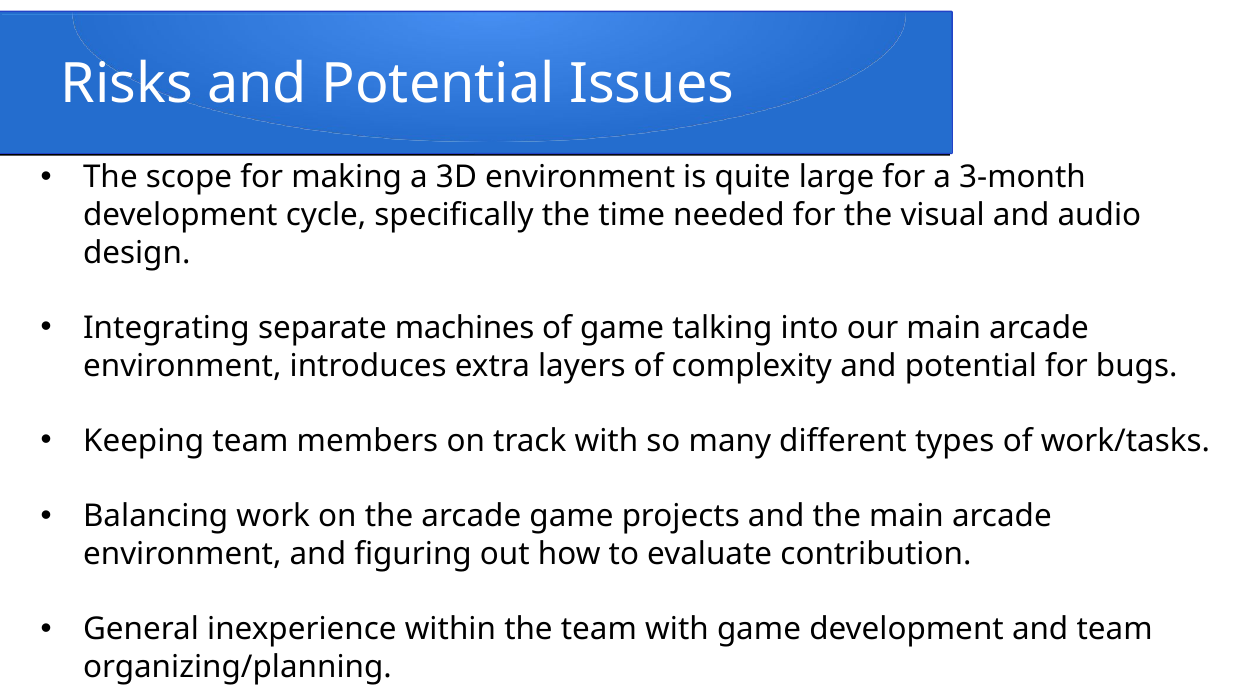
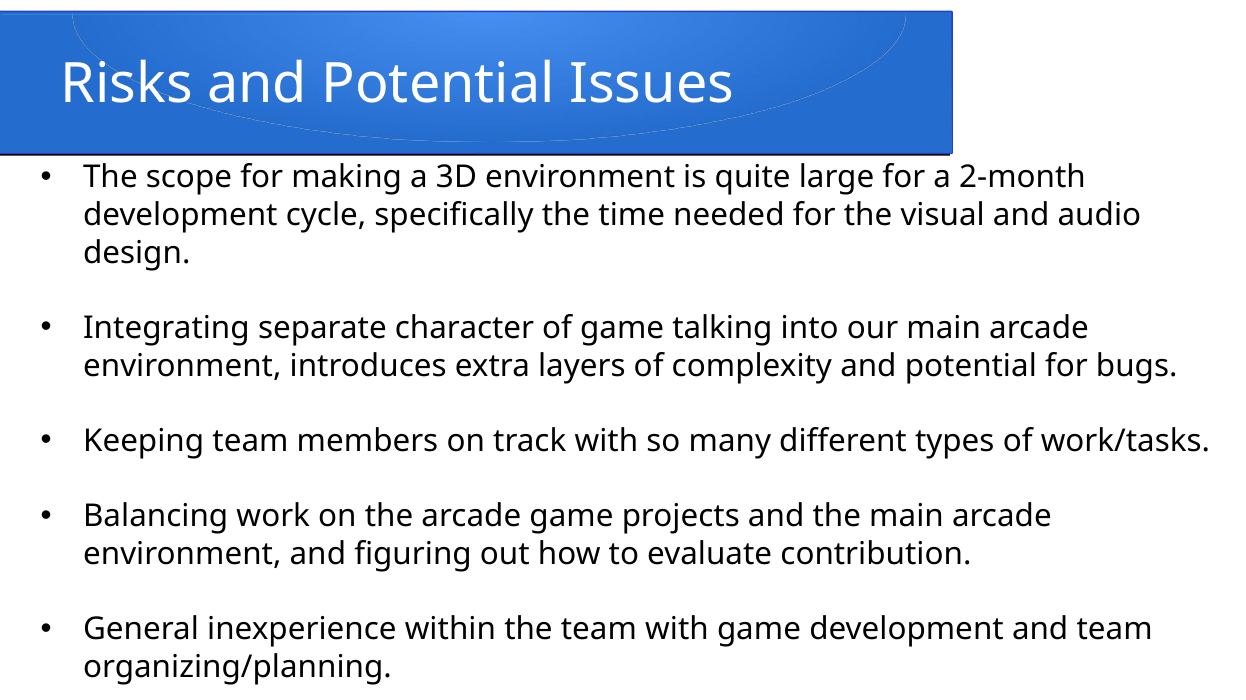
3-month: 3-month -> 2-month (1023, 177)
machines: machines -> character (464, 328)
